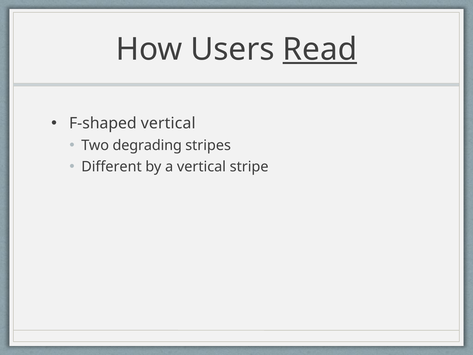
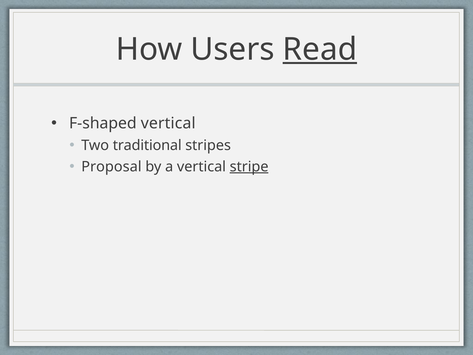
degrading: degrading -> traditional (147, 145)
Different: Different -> Proposal (111, 167)
stripe underline: none -> present (249, 167)
